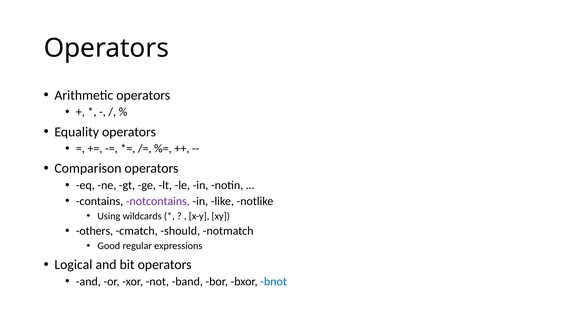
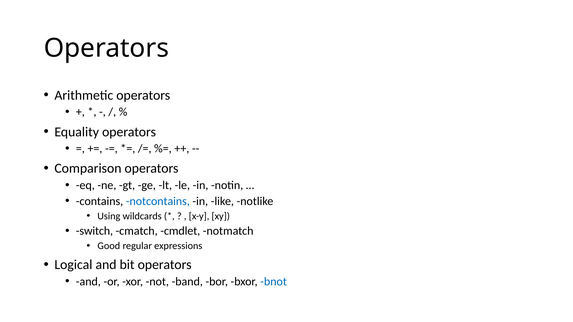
notcontains colour: purple -> blue (158, 201)
others: others -> switch (94, 231)
should: should -> cmdlet (180, 231)
